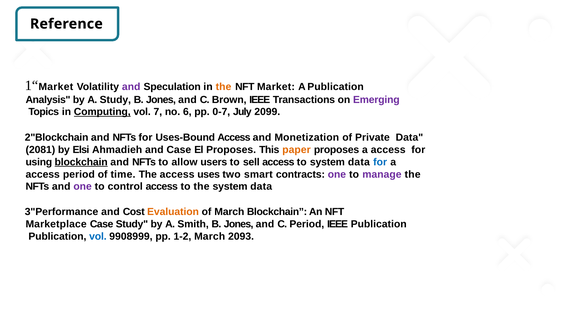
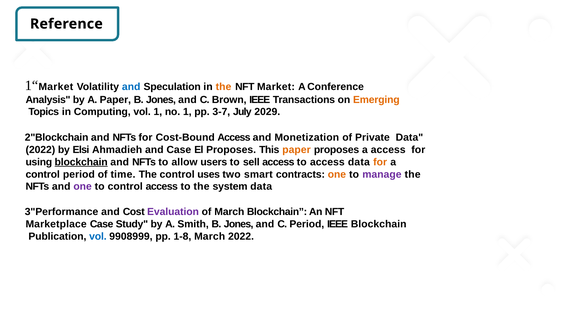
and colour: purple -> blue (131, 87)
A Publication: Publication -> Conference (336, 87)
A Study: Study -> Paper (115, 100)
Emerging colour: purple -> orange (376, 100)
Computing underline: present -> none (102, 112)
vol 7: 7 -> 1 (158, 112)
no 6: 6 -> 1 (187, 112)
0-7: 0-7 -> 3-7 (221, 112)
2099: 2099 -> 2029 (267, 112)
Uses-Bound: Uses-Bound -> Cost-Bound (185, 138)
2081: 2081 -> 2022 (40, 150)
to system: system -> access (327, 162)
for colour: blue -> orange (380, 162)
access: access -> control (43, 175)
The access: access -> control (177, 175)
one colour: purple -> orange (337, 175)
Evaluation colour: orange -> purple (173, 212)
IEEE Publication: Publication -> Blockchain (379, 224)
1-2: 1-2 -> 1-8 (182, 237)
March 2093: 2093 -> 2022 (241, 237)
